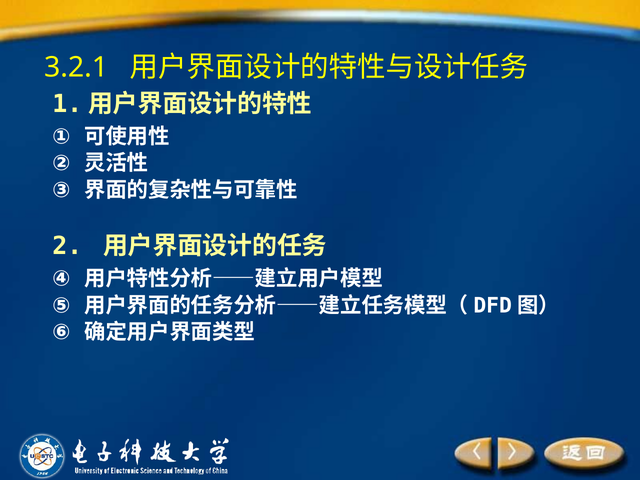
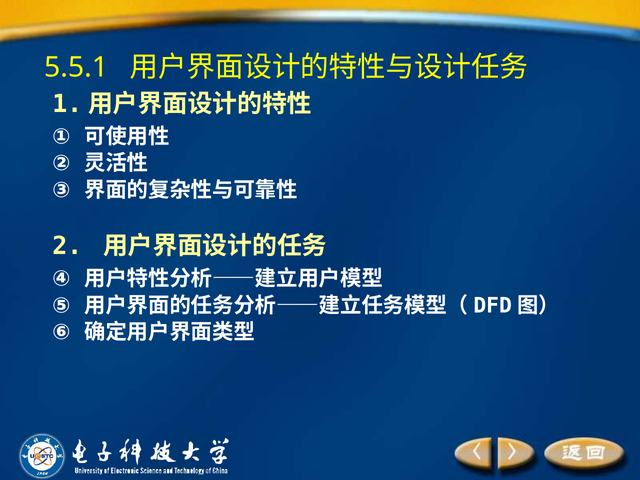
3.2.1: 3.2.1 -> 5.5.1 (76, 67)
